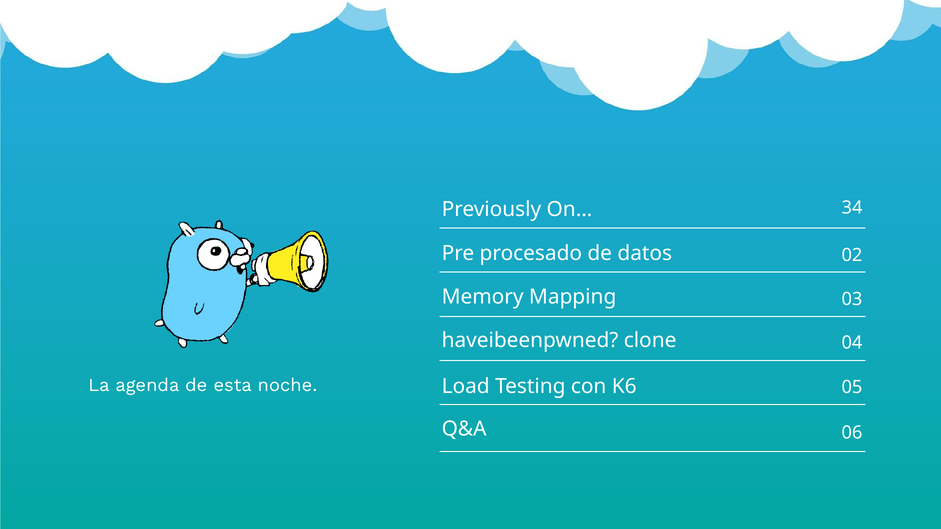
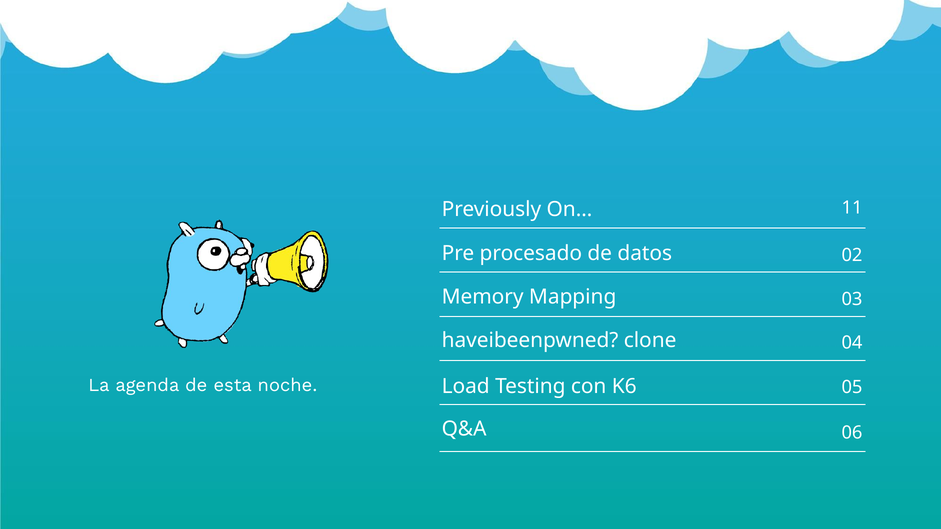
34: 34 -> 11 (852, 208)
